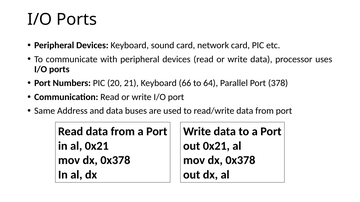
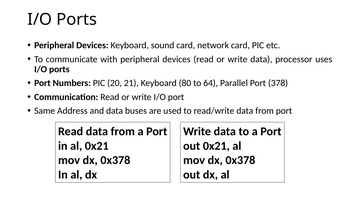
66: 66 -> 80 (185, 83)
